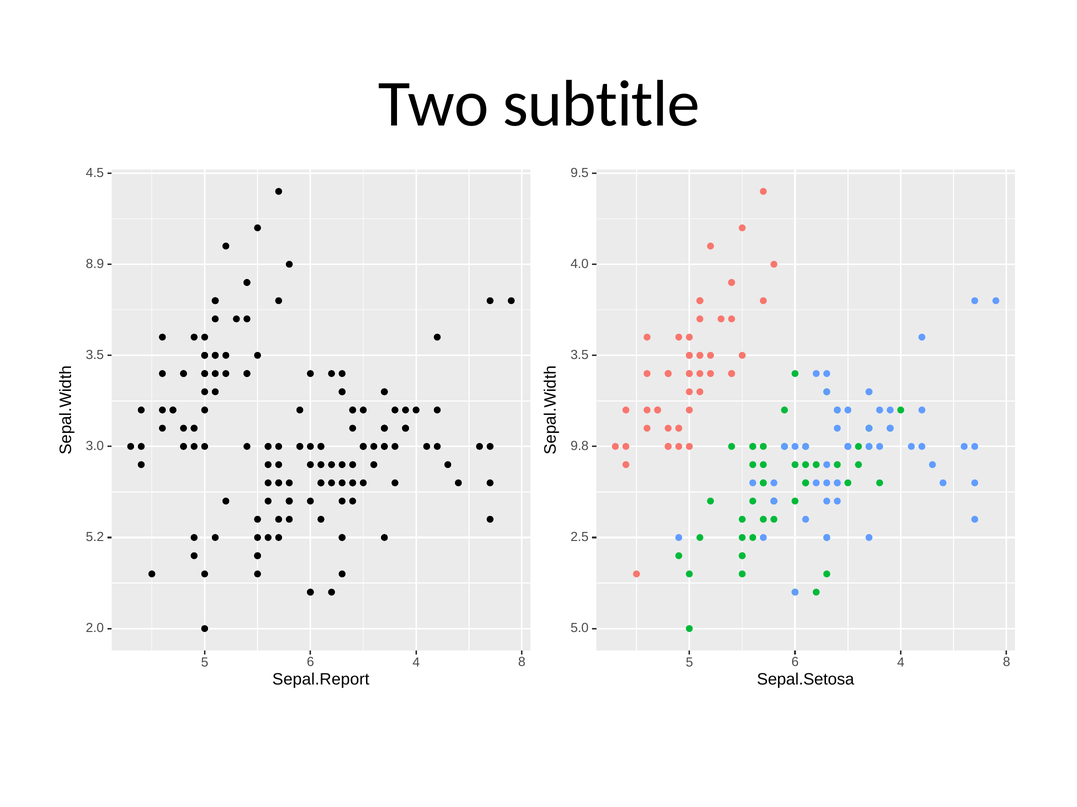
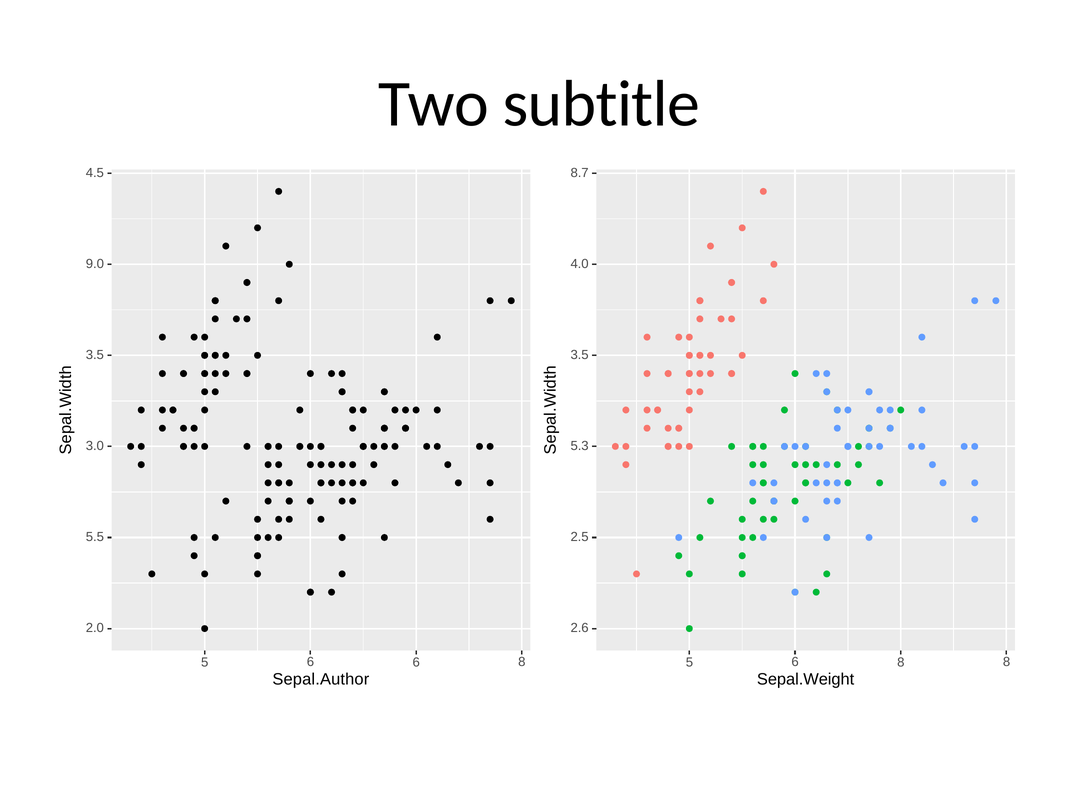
9.5: 9.5 -> 8.7 (580, 173)
8.9: 8.9 -> 9.0 (95, 264)
9.8: 9.8 -> 5.3 (580, 446)
5.2: 5.2 -> 5.5 (95, 538)
5.0: 5.0 -> 2.6 (580, 629)
4: 4 -> 6 (416, 663)
4: 4 -> 8 (901, 663)
Sepal.Report: Sepal.Report -> Sepal.Author (321, 680)
Sepal.Setosa: Sepal.Setosa -> Sepal.Weight (806, 680)
